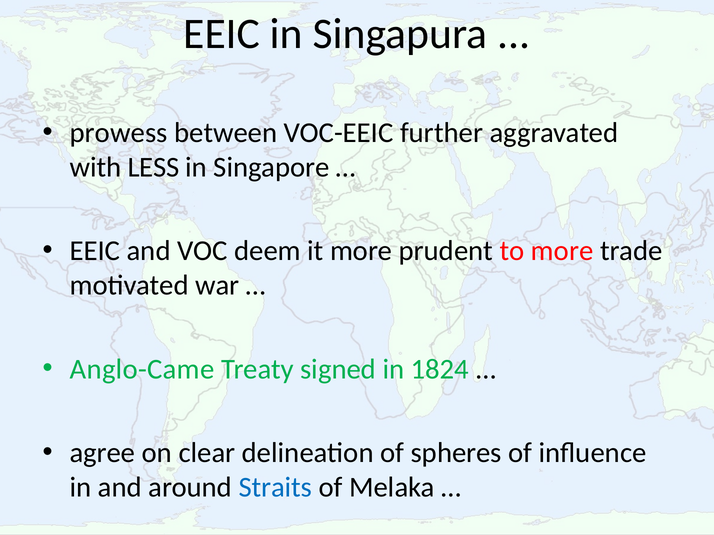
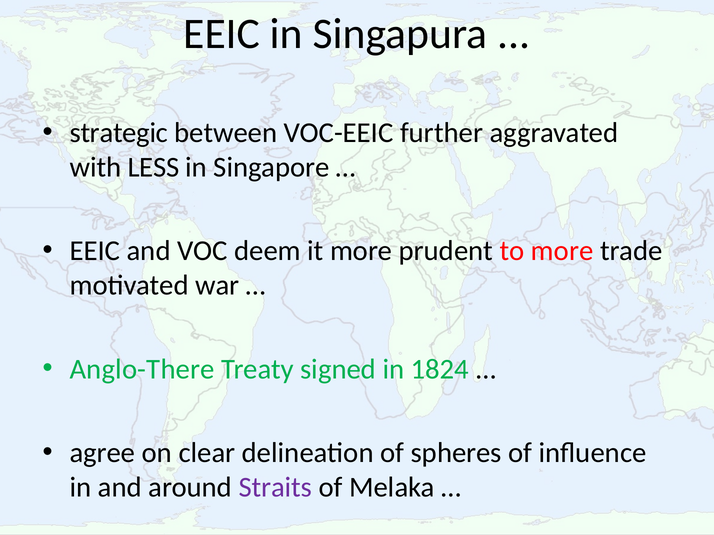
prowess: prowess -> strategic (119, 133)
Anglo-Came: Anglo-Came -> Anglo-There (142, 369)
Straits colour: blue -> purple (275, 488)
